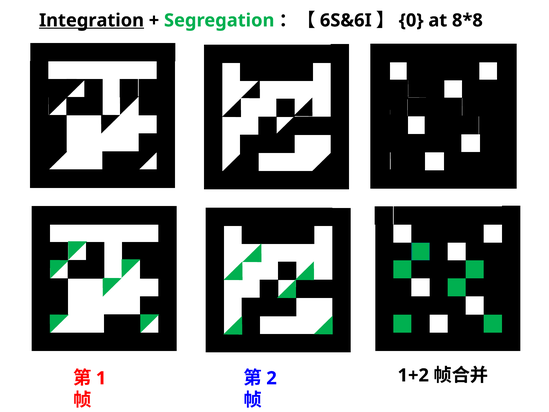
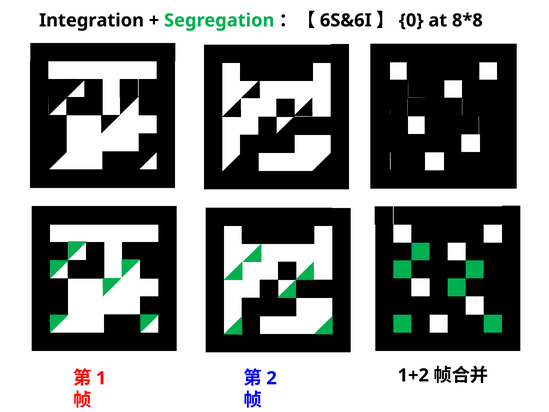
Integration underline: present -> none (92, 20)
